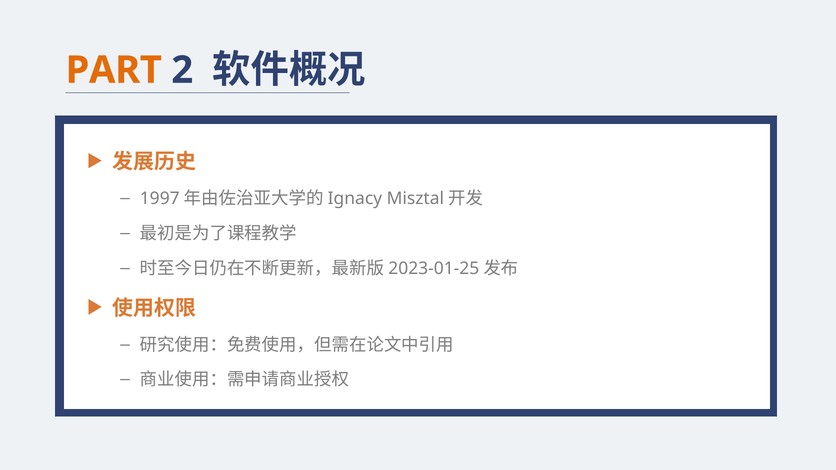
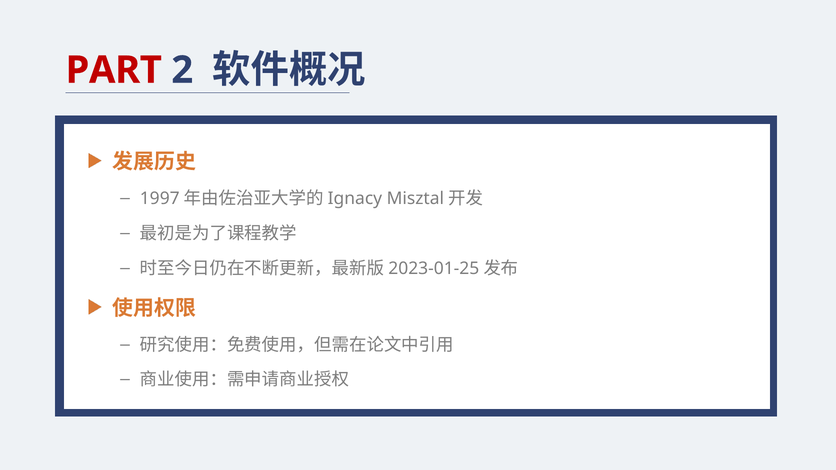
PART colour: orange -> red (114, 70)
